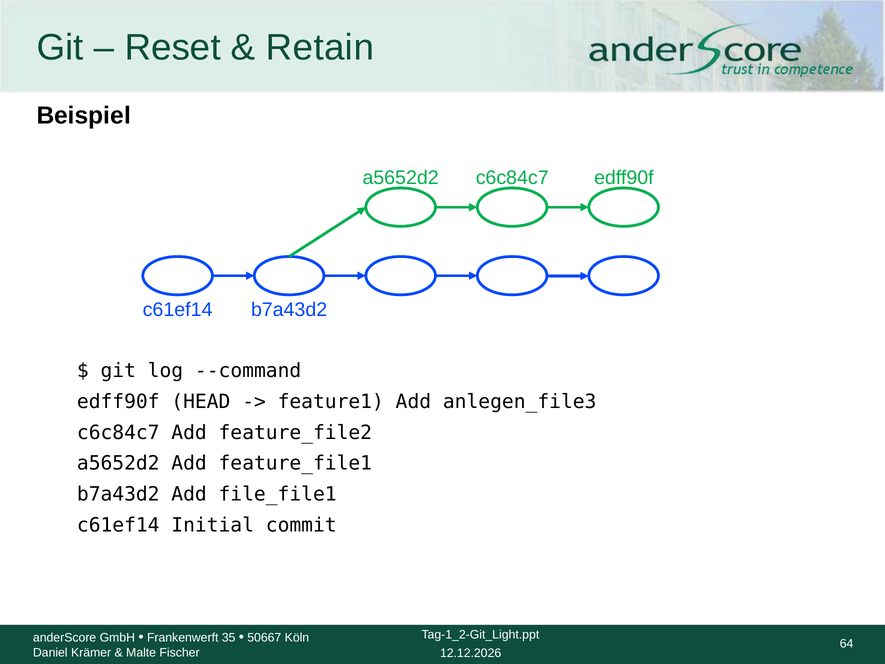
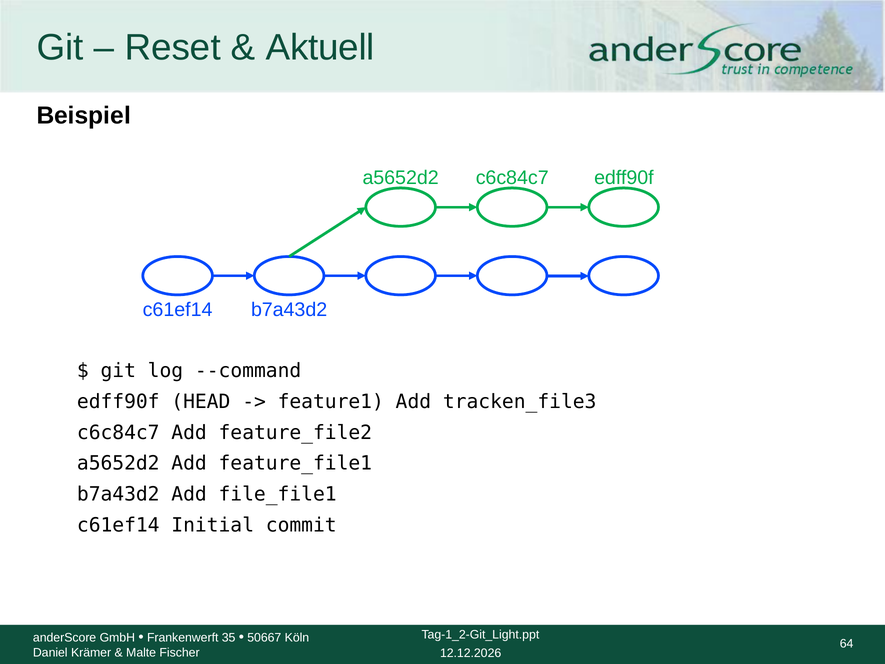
Retain: Retain -> Aktuell (320, 48)
anlegen_file3: anlegen_file3 -> tracken_file3 (520, 401)
